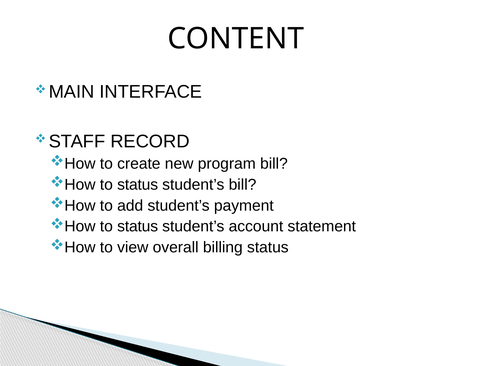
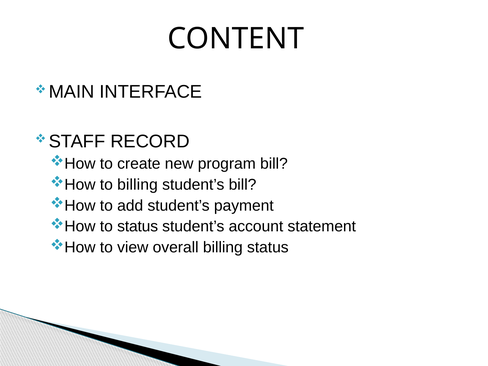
status: status -> billing (137, 185)
